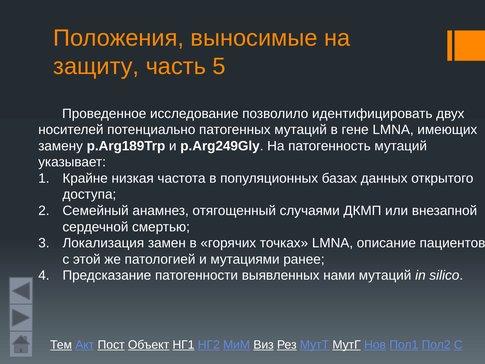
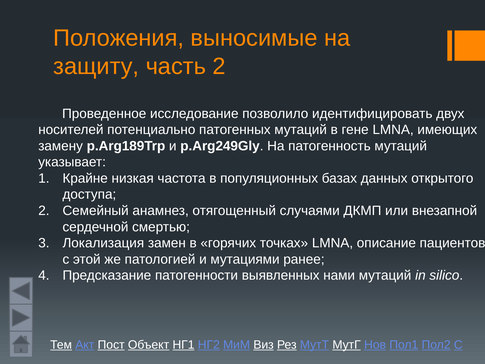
часть 5: 5 -> 2 (219, 66)
